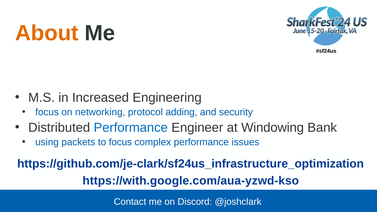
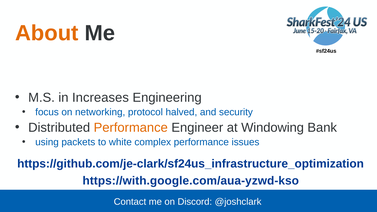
Increased: Increased -> Increases (100, 98)
adding: adding -> halved (181, 112)
Performance colour: blue -> orange (131, 128)
to focus: focus -> white (120, 142)
